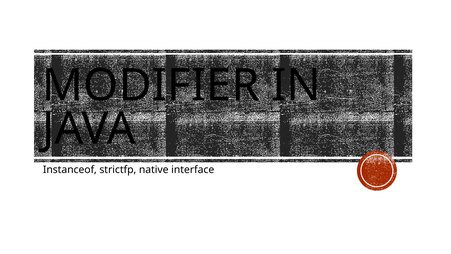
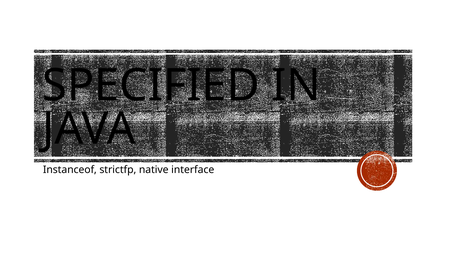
MODIFIER: MODIFIER -> SPECIFIED (151, 86)
